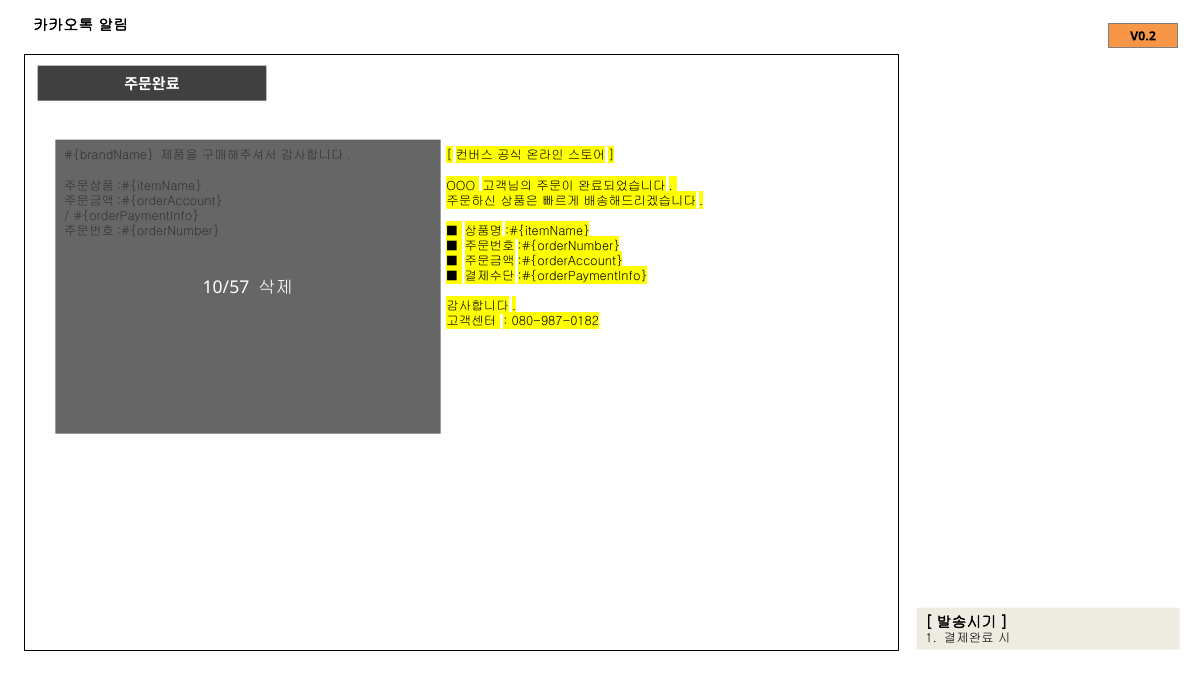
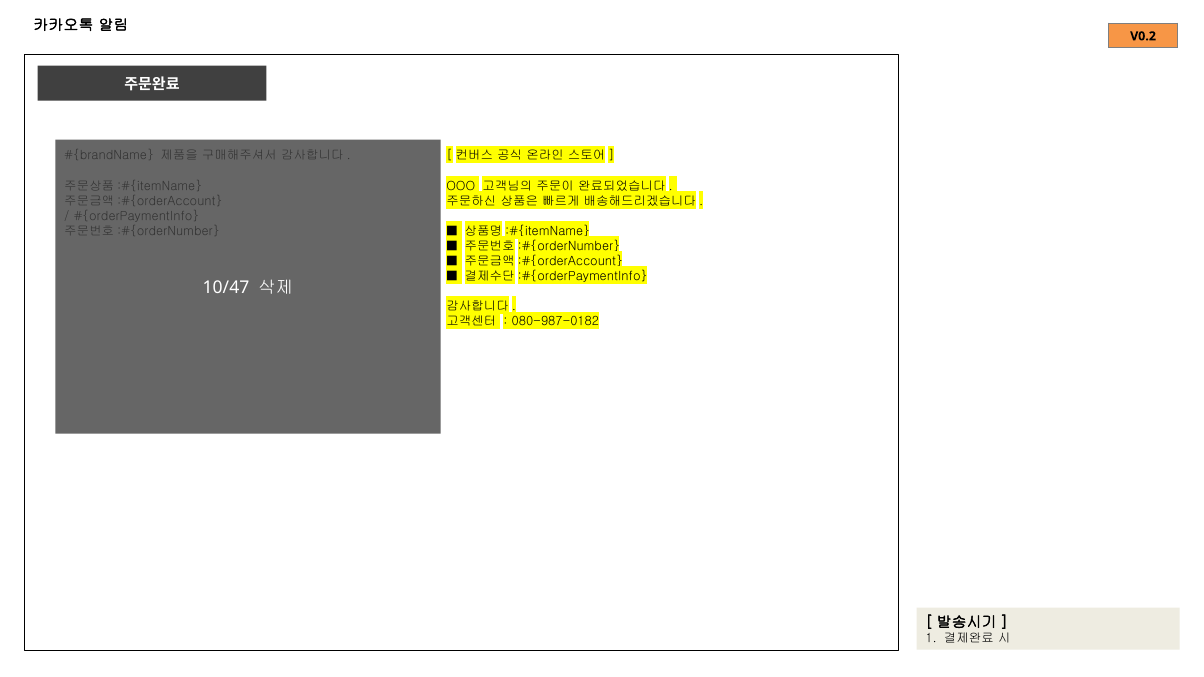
10/57: 10/57 -> 10/47 (226, 288)
